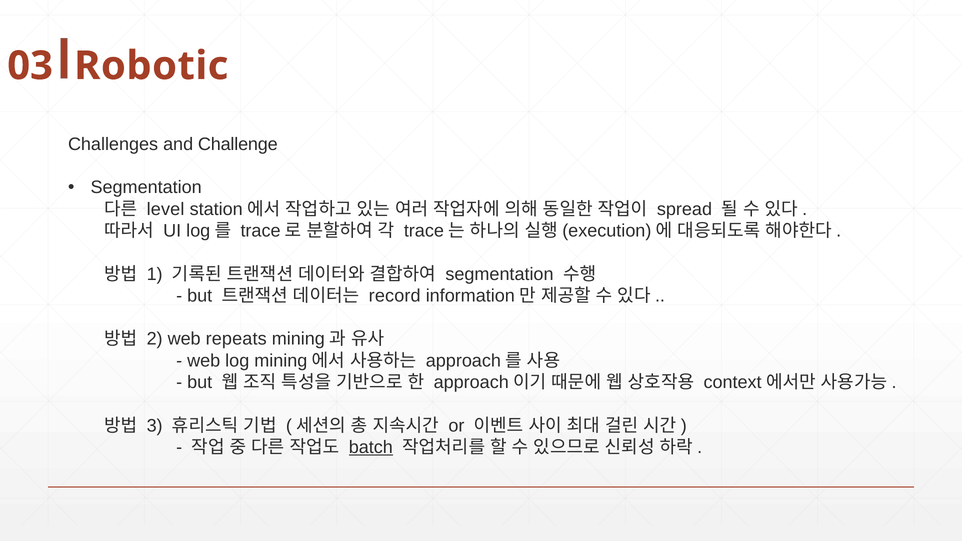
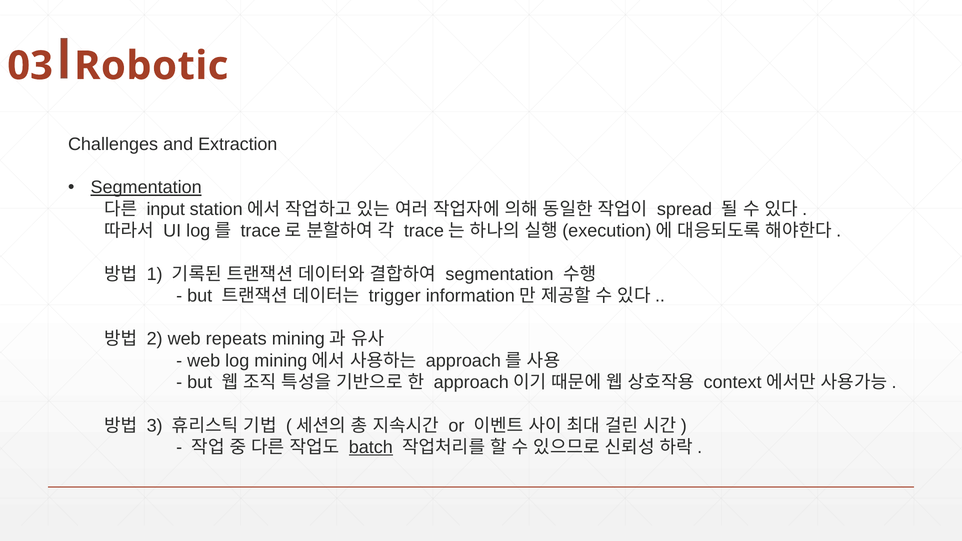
Challenge: Challenge -> Extraction (238, 144)
Segmentation underline: none -> present (146, 188)
level: level -> input (166, 209)
record: record -> trigger (395, 296)
